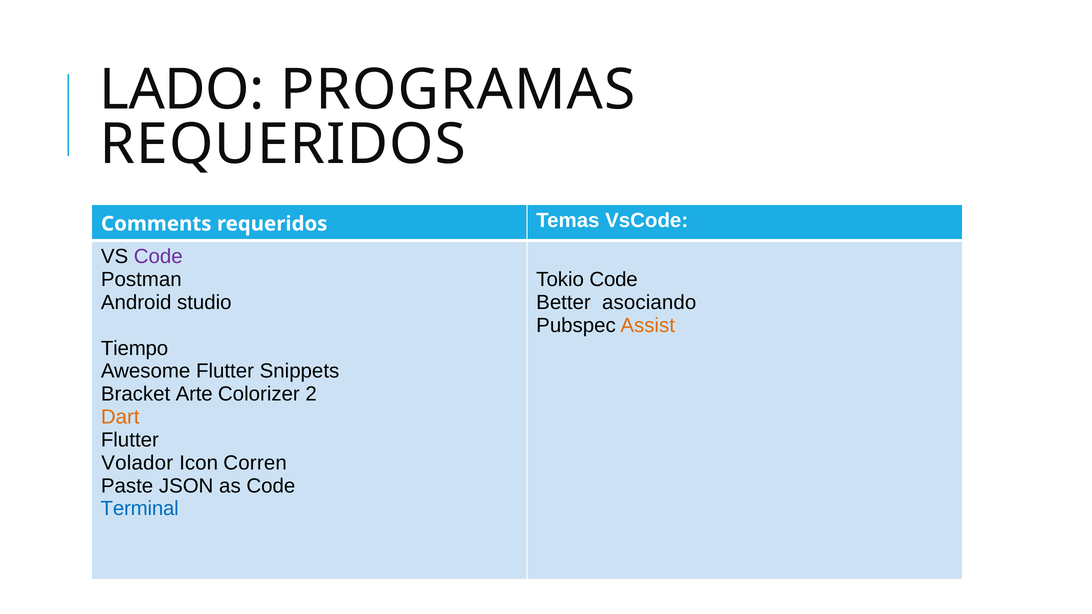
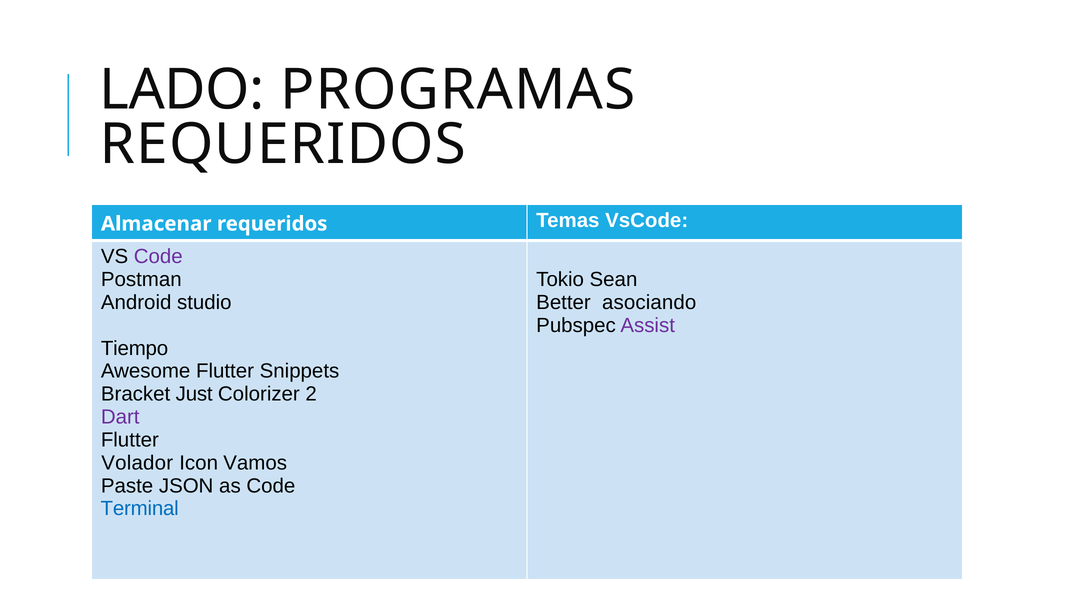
Comments: Comments -> Almacenar (156, 224)
Tokio Code: Code -> Sean (613, 280)
Assist colour: orange -> purple (648, 326)
Arte: Arte -> Just (194, 394)
Dart colour: orange -> purple (120, 417)
Corren: Corren -> Vamos (255, 463)
